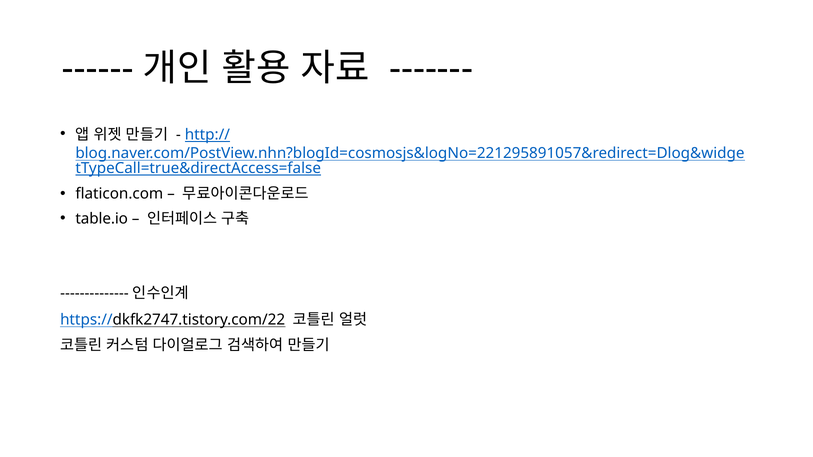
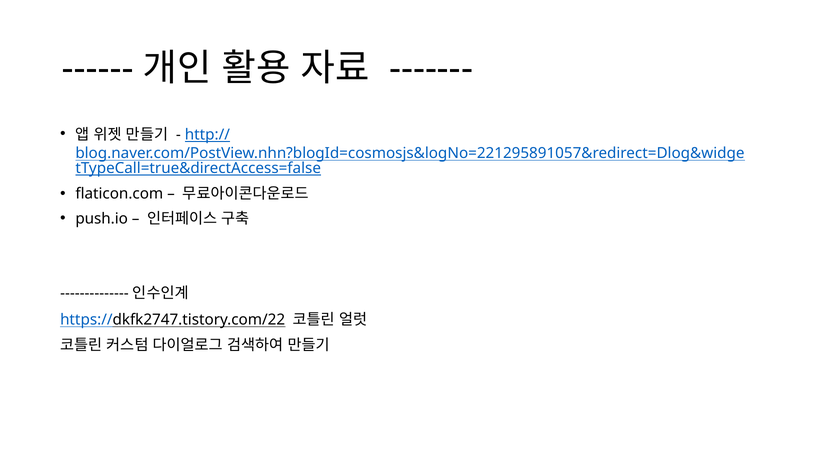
table.io: table.io -> push.io (102, 219)
